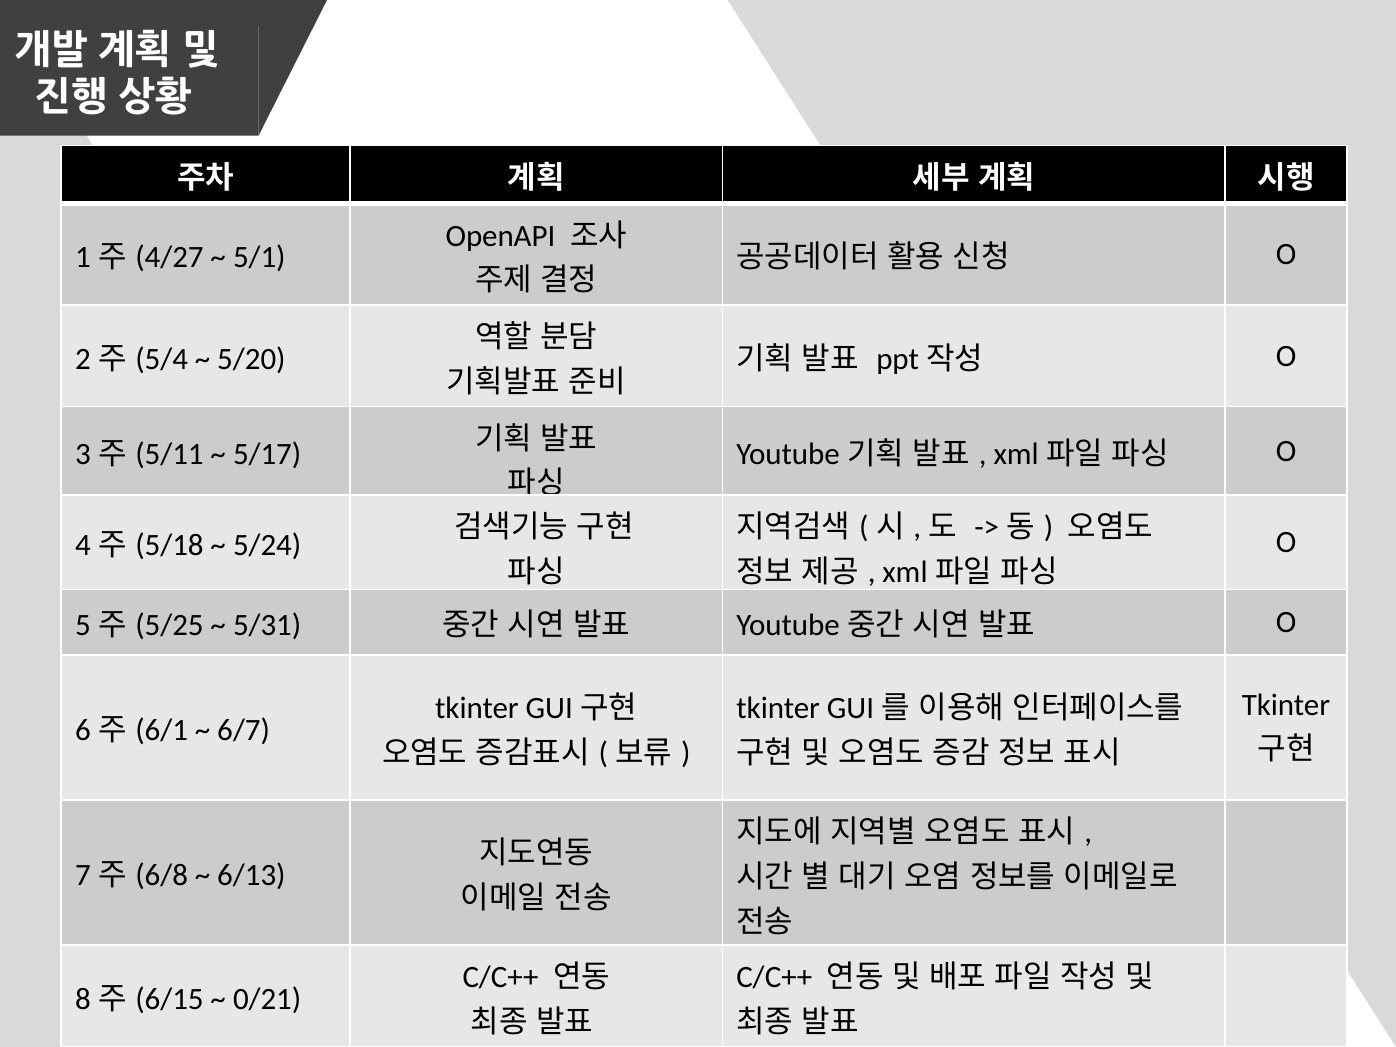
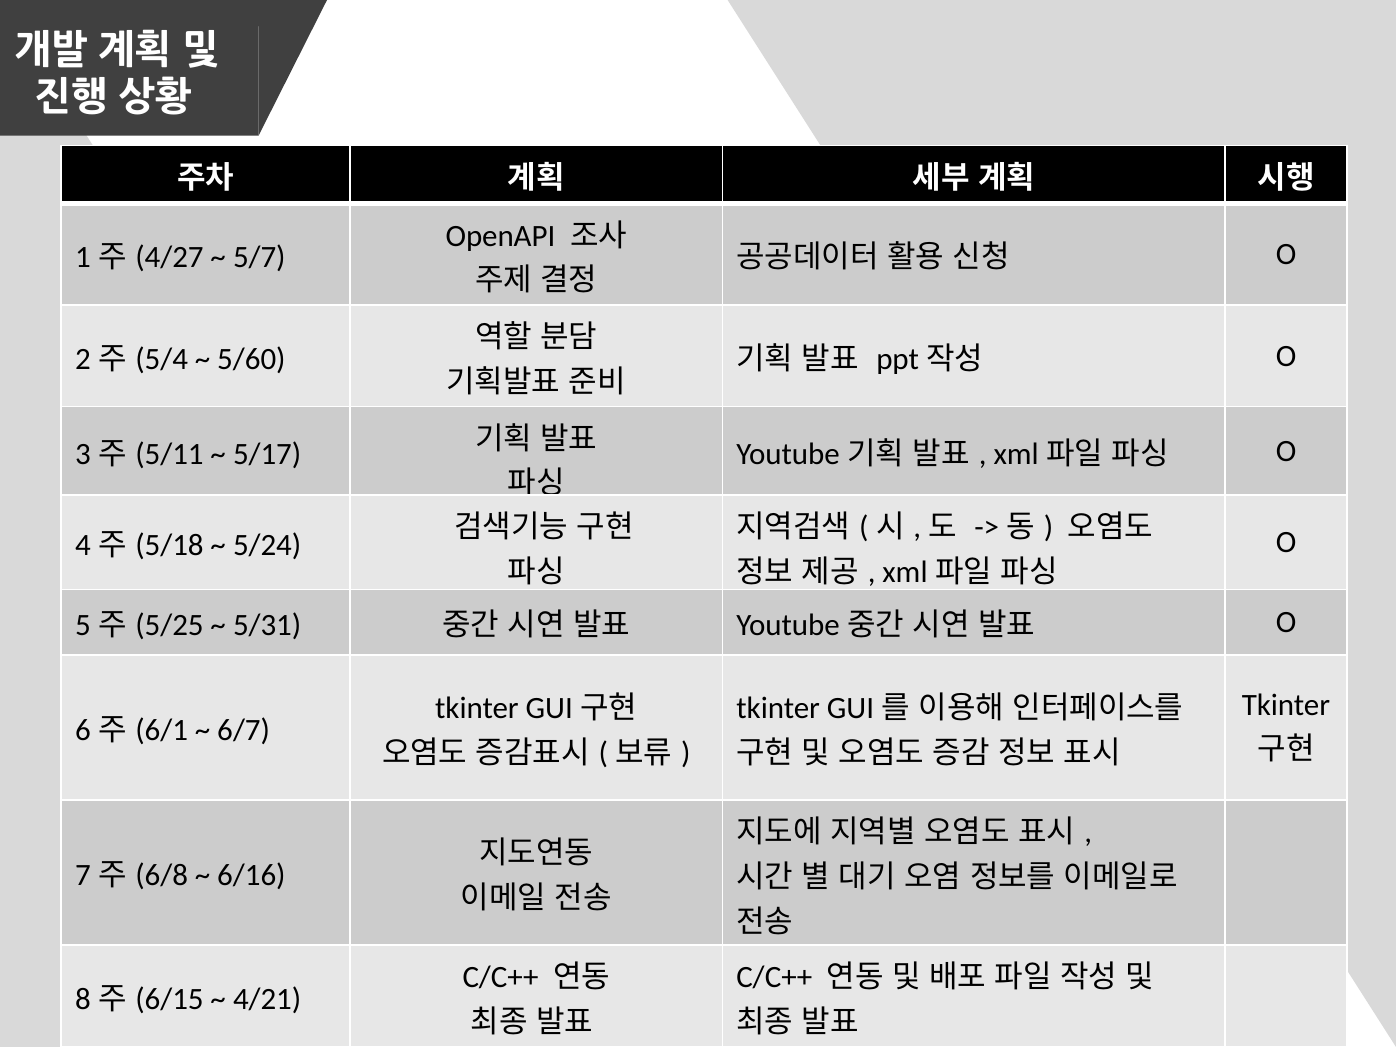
5/1: 5/1 -> 5/7 (259, 257)
5/20: 5/20 -> 5/60 (251, 359)
6/13: 6/13 -> 6/16 (251, 876)
0/21: 0/21 -> 4/21 (267, 999)
